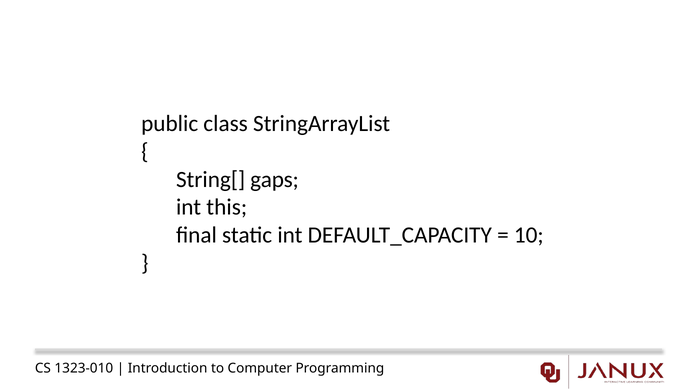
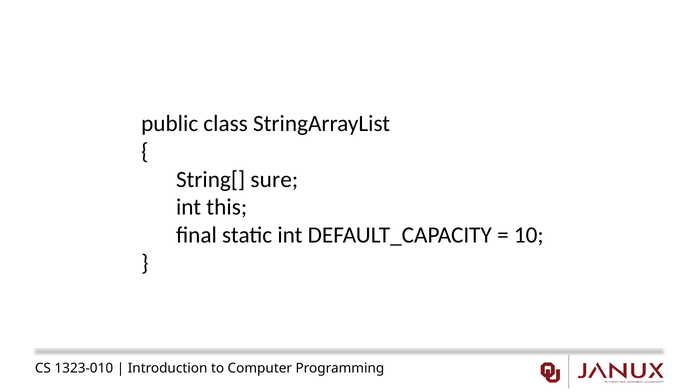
gaps: gaps -> sure (274, 179)
